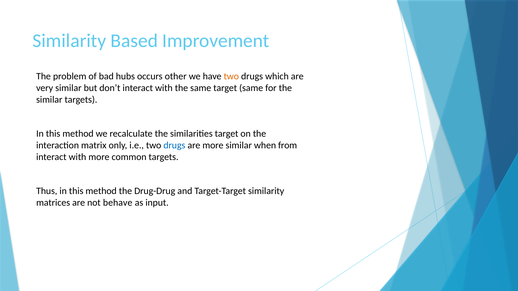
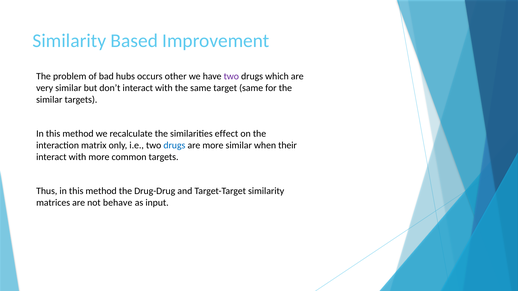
two colour: orange -> purple (231, 76)
similarities target: target -> effect (227, 134)
from: from -> their (288, 146)
